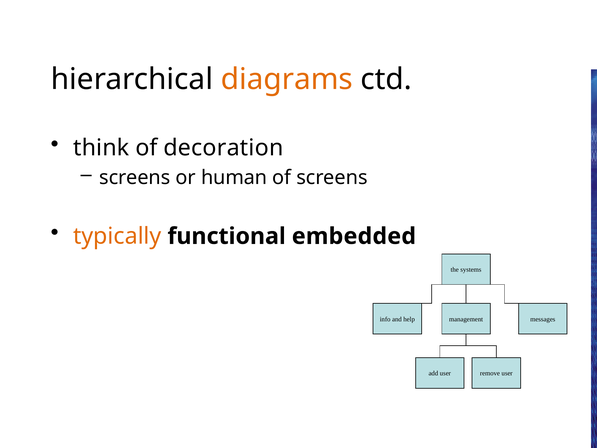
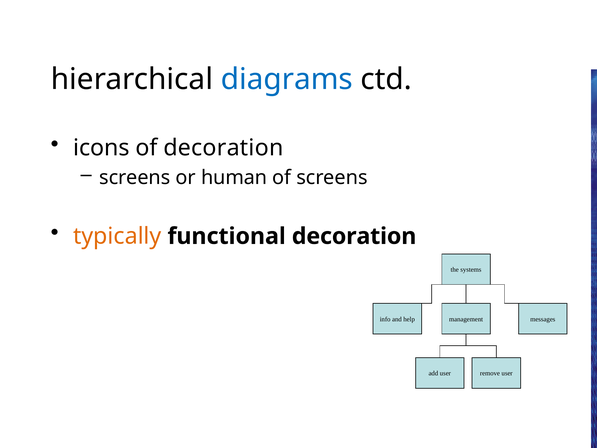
diagrams colour: orange -> blue (287, 79)
think: think -> icons (101, 148)
functional embedded: embedded -> decoration (354, 236)
